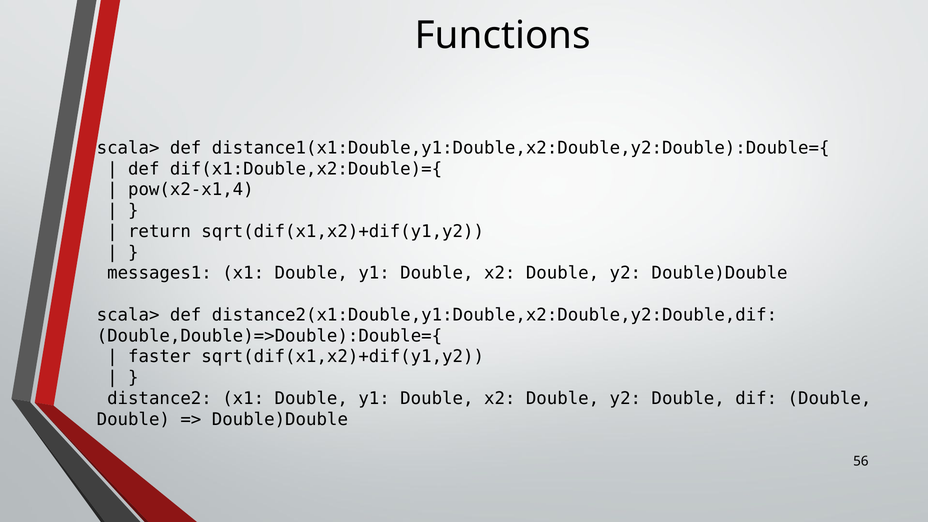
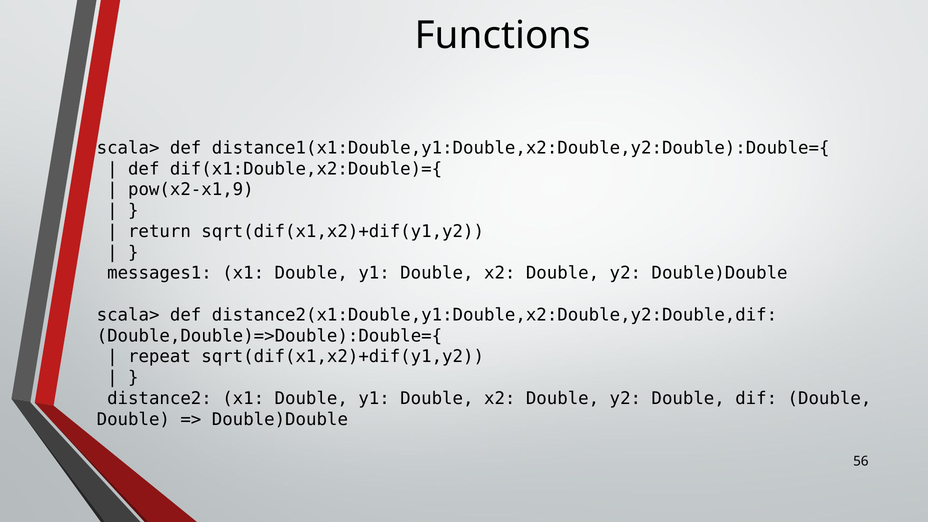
pow(x2-x1,4: pow(x2-x1,4 -> pow(x2-x1,9 (191, 190)
faster: faster -> repeat (159, 357)
